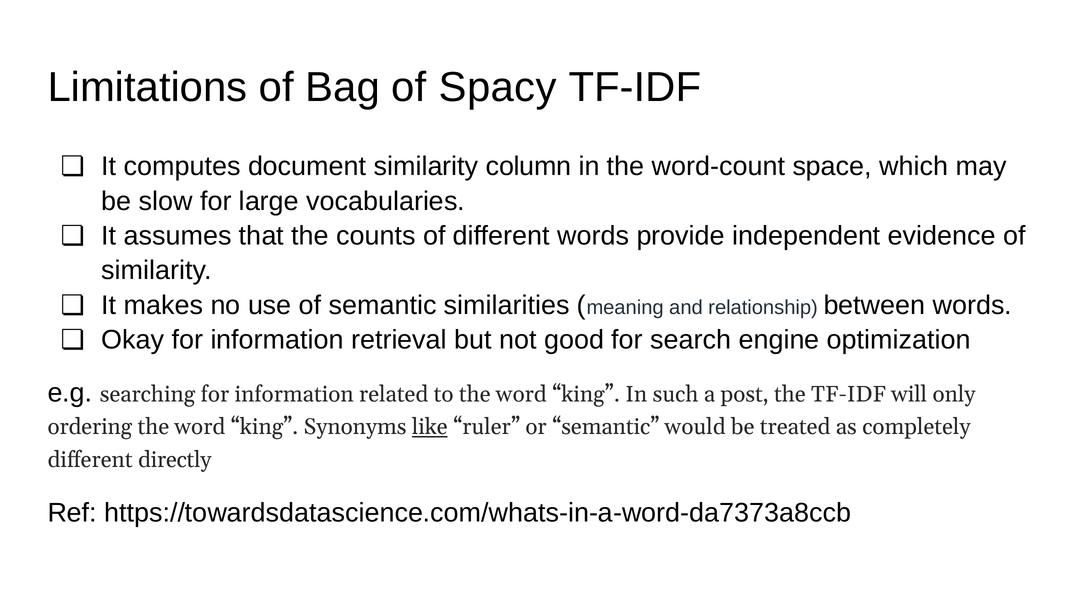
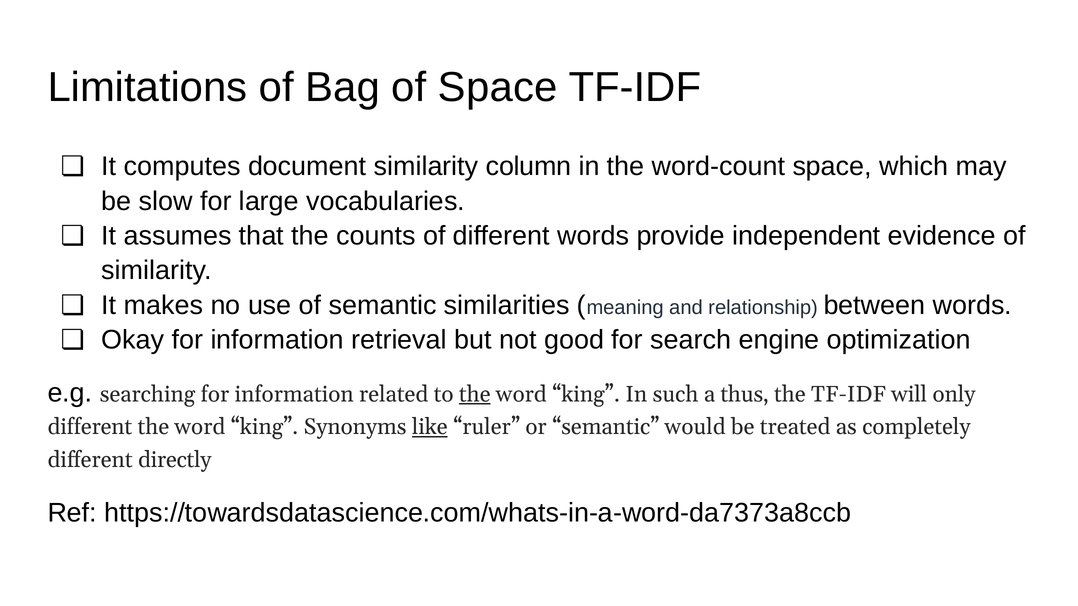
of Spacy: Spacy -> Space (498, 87)
the underline: none -> present (475, 394)
post: post -> thus (745, 394)
ordering: ordering -> different (90, 427)
